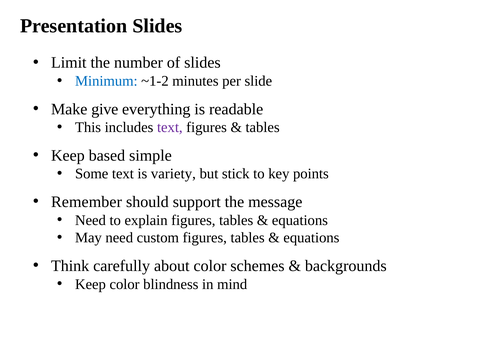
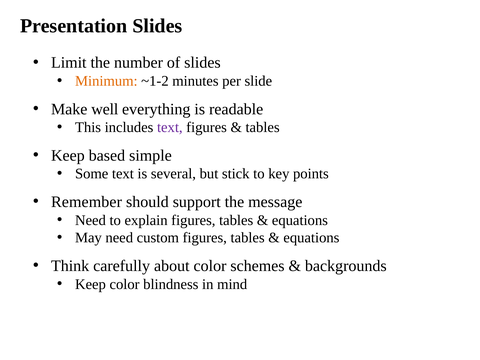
Minimum colour: blue -> orange (106, 81)
give: give -> well (105, 109)
variety: variety -> several (173, 174)
